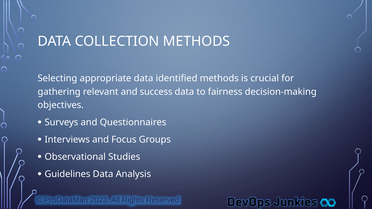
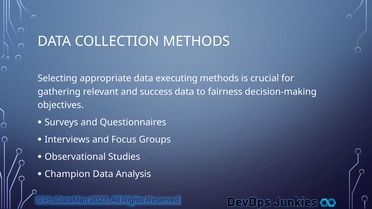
identified: identified -> executing (177, 78)
Guidelines: Guidelines -> Champion (67, 174)
